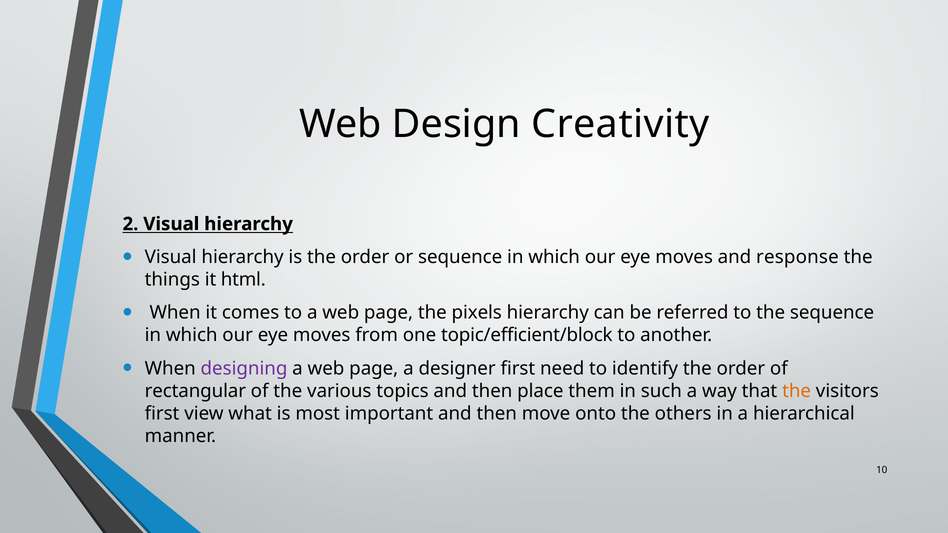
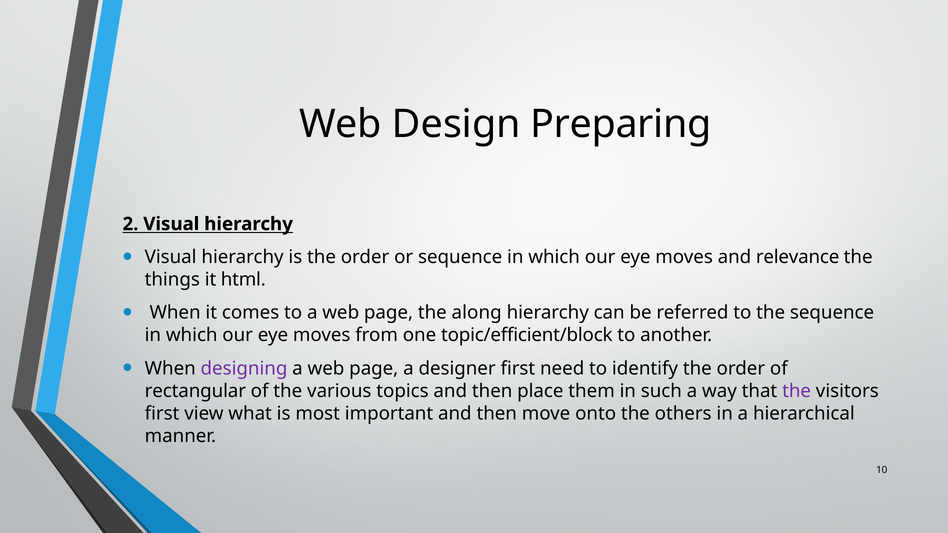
Creativity: Creativity -> Preparing (621, 124)
response: response -> relevance (798, 257)
pixels: pixels -> along (477, 313)
the colour: orange -> purple (797, 391)
